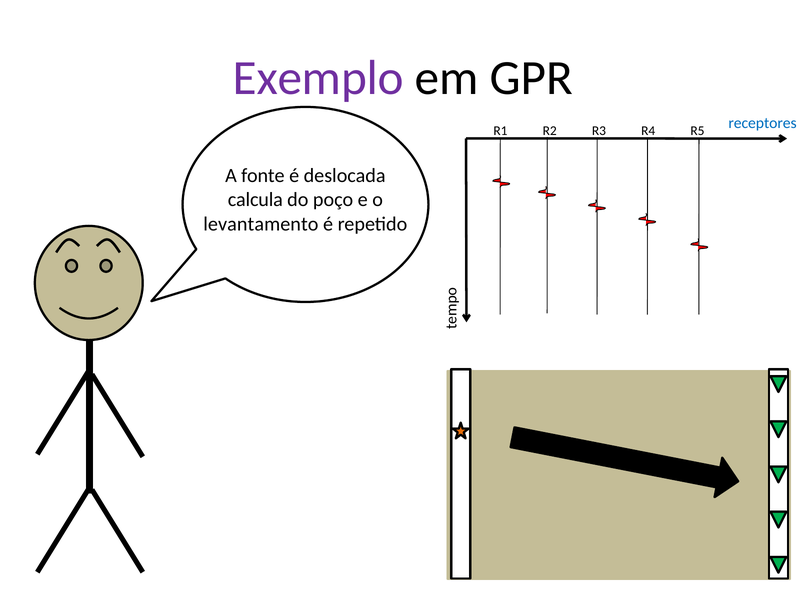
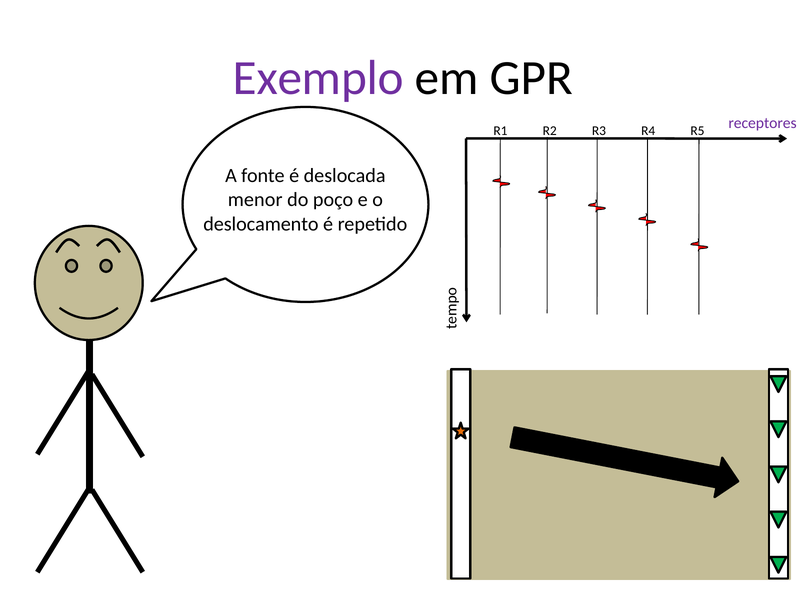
receptores colour: blue -> purple (763, 123)
calcula: calcula -> menor (255, 200)
levantamento: levantamento -> deslocamento (261, 224)
